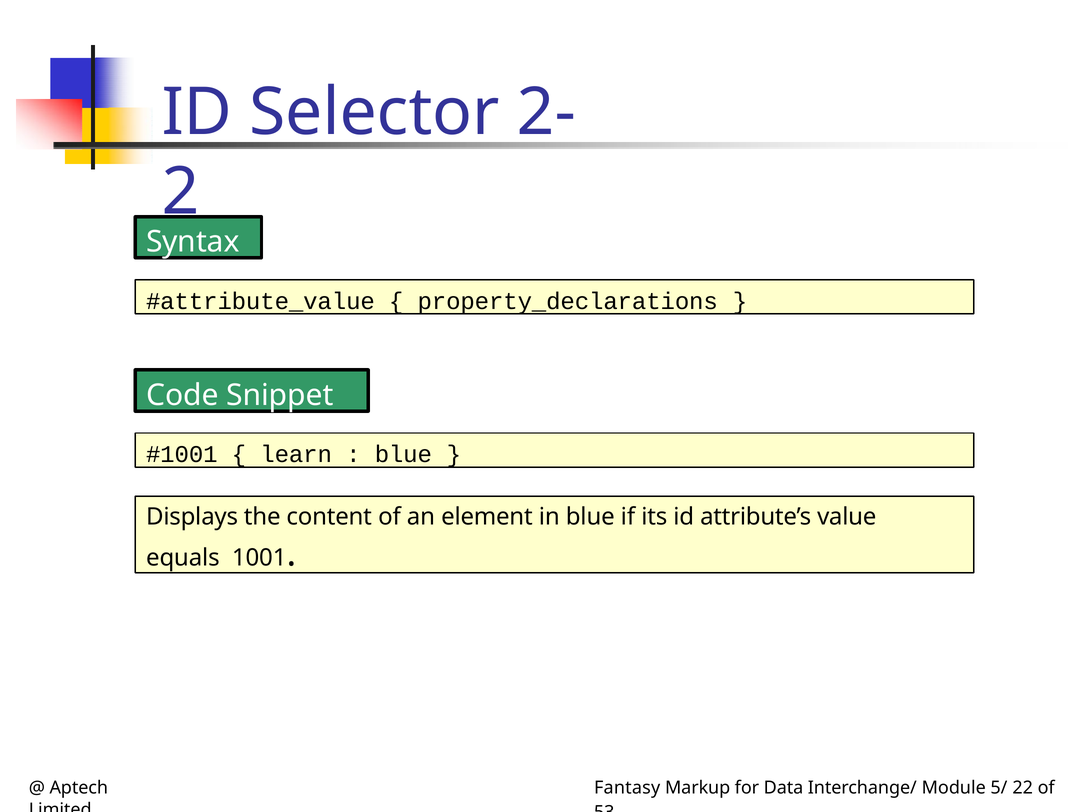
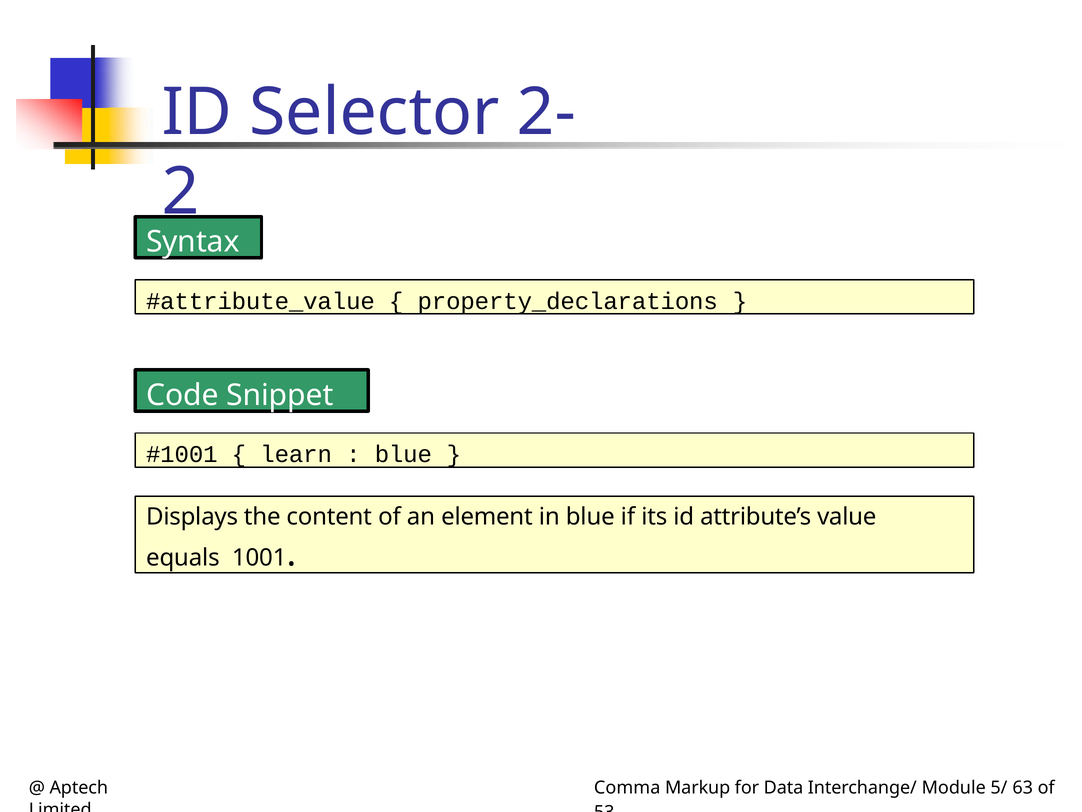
Fantasy: Fantasy -> Comma (627, 787)
22: 22 -> 63 (1023, 787)
